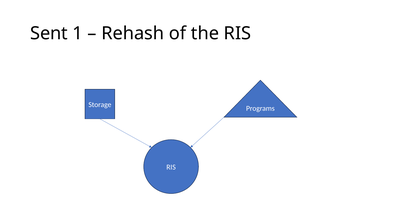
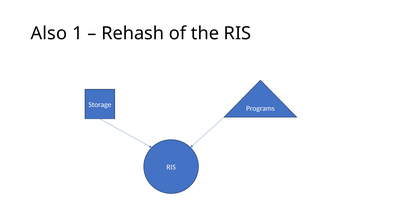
Sent: Sent -> Also (49, 33)
